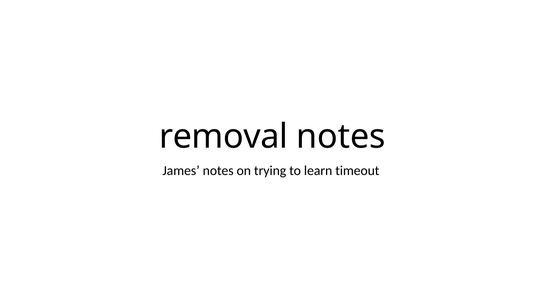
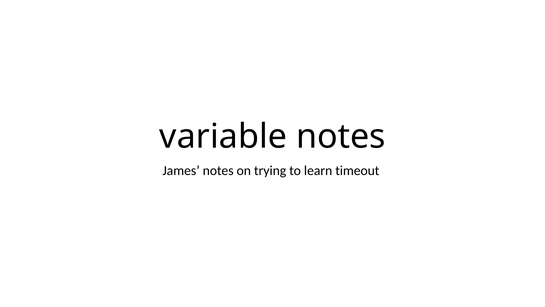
removal: removal -> variable (223, 136)
